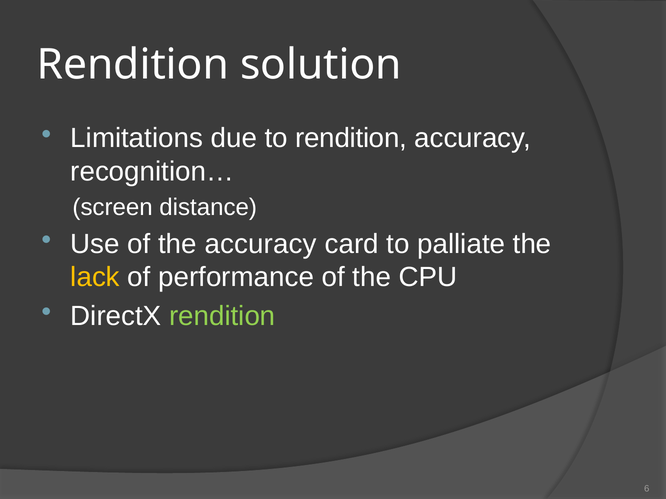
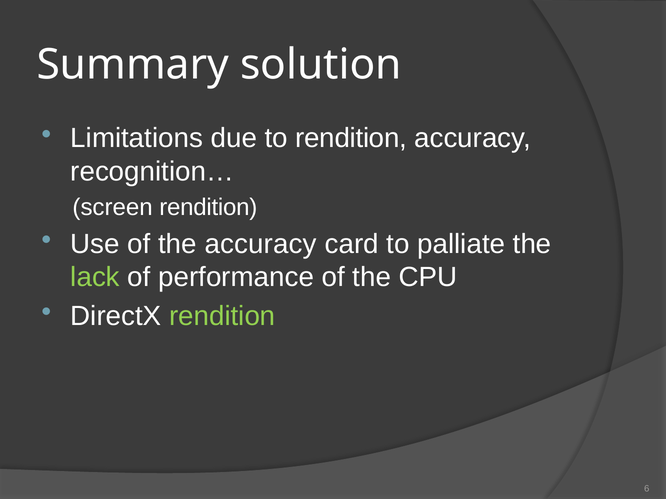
Rendition: Rendition -> Summary (133, 65)
screen distance: distance -> rendition (208, 207)
lack colour: yellow -> light green (95, 278)
